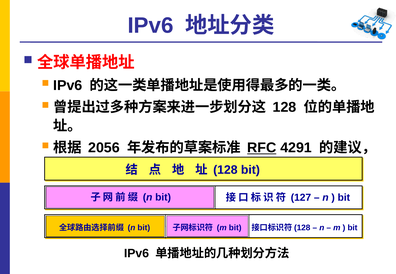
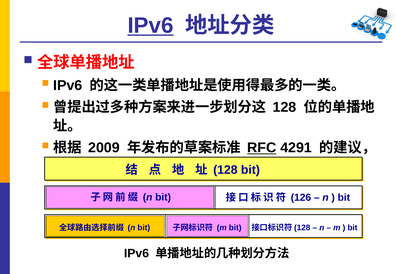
IPv6 underline: none -> present (150, 26)
2056: 2056 -> 2009 (104, 148)
127: 127 -> 126 (301, 198)
